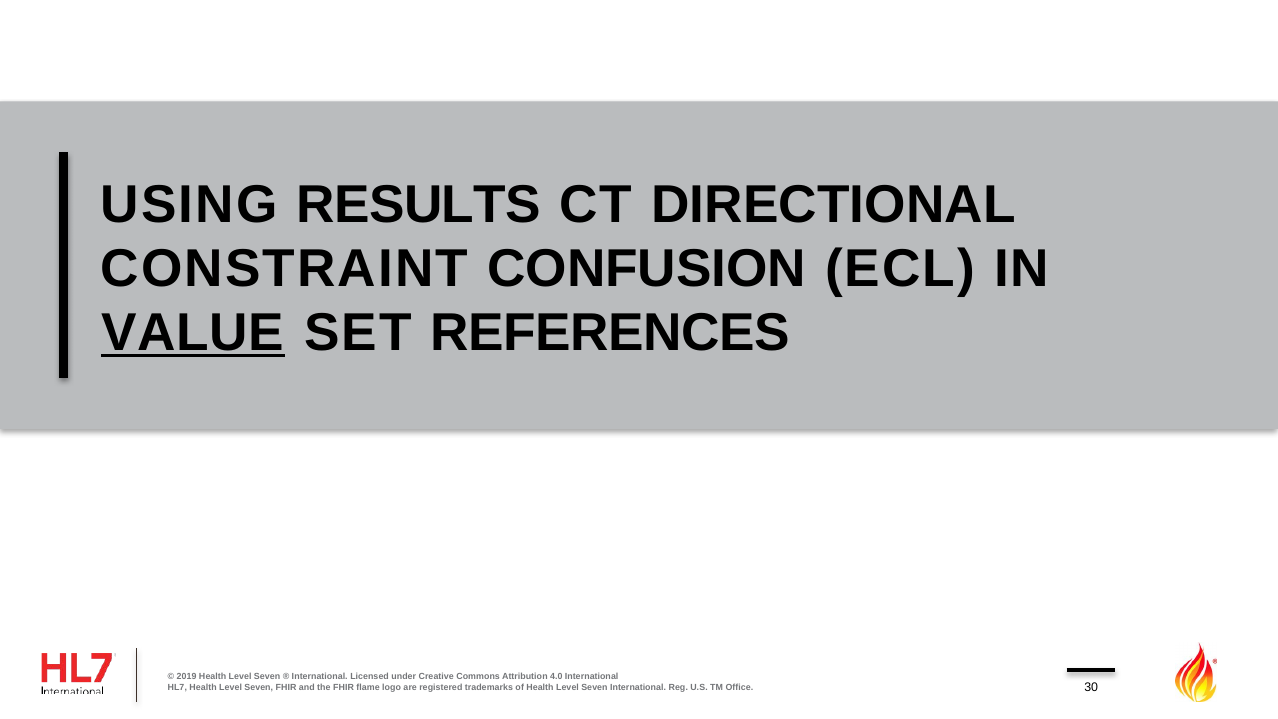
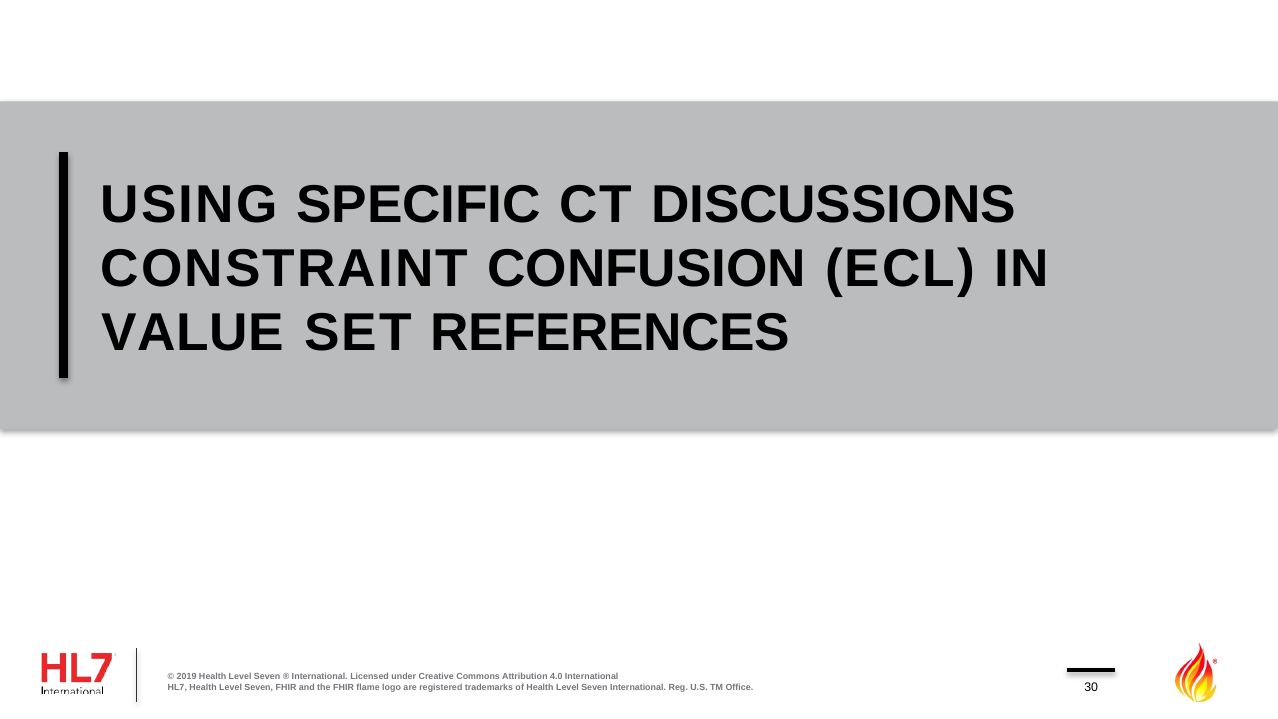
RESULTS: RESULTS -> SPECIFIC (419, 205)
DIRECTIONAL: DIRECTIONAL -> DISCUSSIONS (834, 205)
VALUE underline: present -> none (193, 333)
